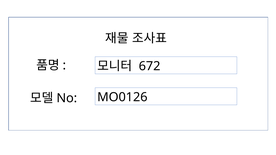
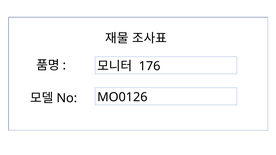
672: 672 -> 176 (150, 66)
